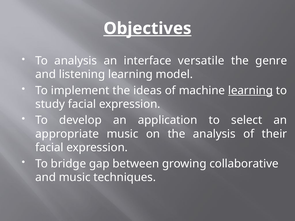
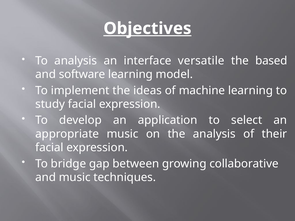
genre: genre -> based (271, 61)
listening: listening -> software (82, 74)
learning underline: present -> none (251, 91)
